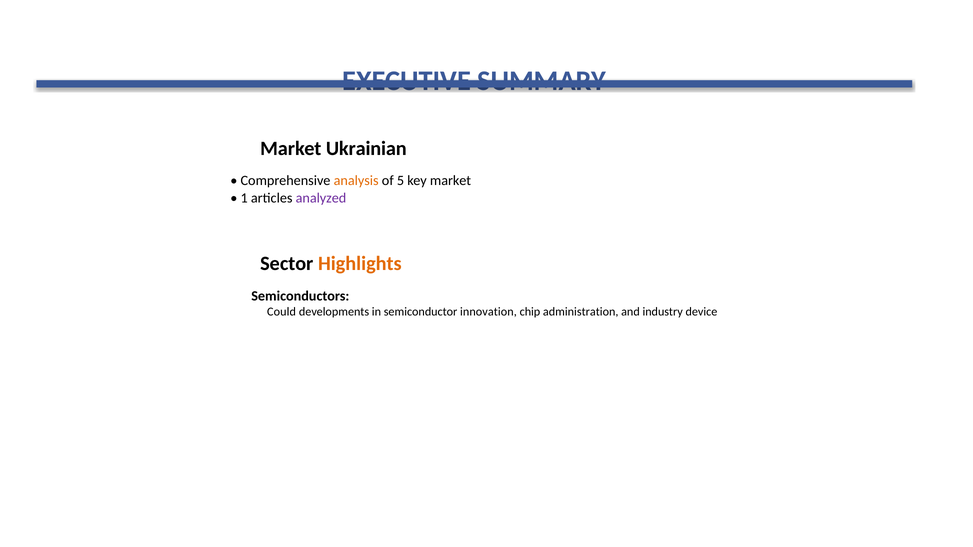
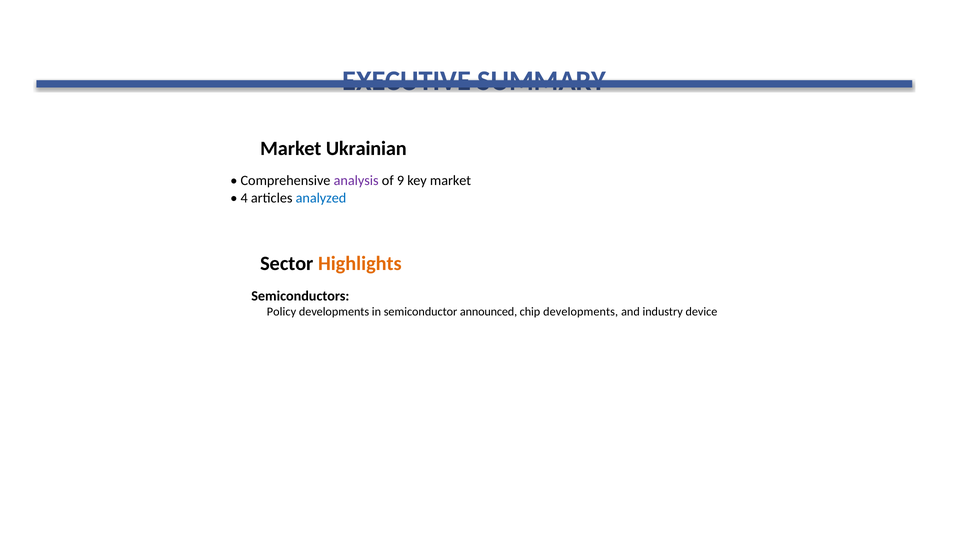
analysis colour: orange -> purple (356, 181)
5: 5 -> 9 (400, 181)
1: 1 -> 4 (244, 198)
analyzed colour: purple -> blue (321, 198)
Could: Could -> Policy (281, 312)
innovation: innovation -> announced (489, 312)
chip administration: administration -> developments (581, 312)
